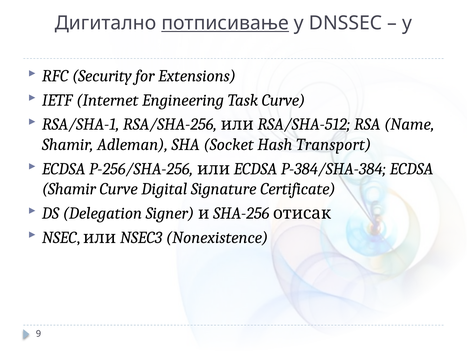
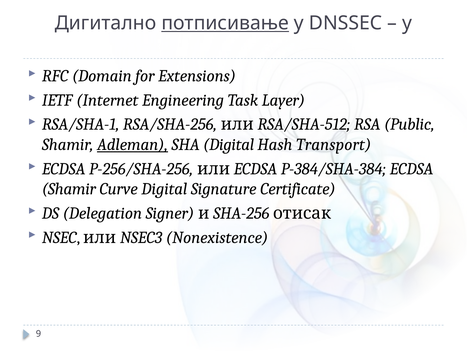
Security: Security -> Domain (102, 76)
Task Curve: Curve -> Layer (283, 100)
Name: Name -> Public (409, 124)
Adleman underline: none -> present (133, 144)
SHA Socket: Socket -> Digital (229, 144)
